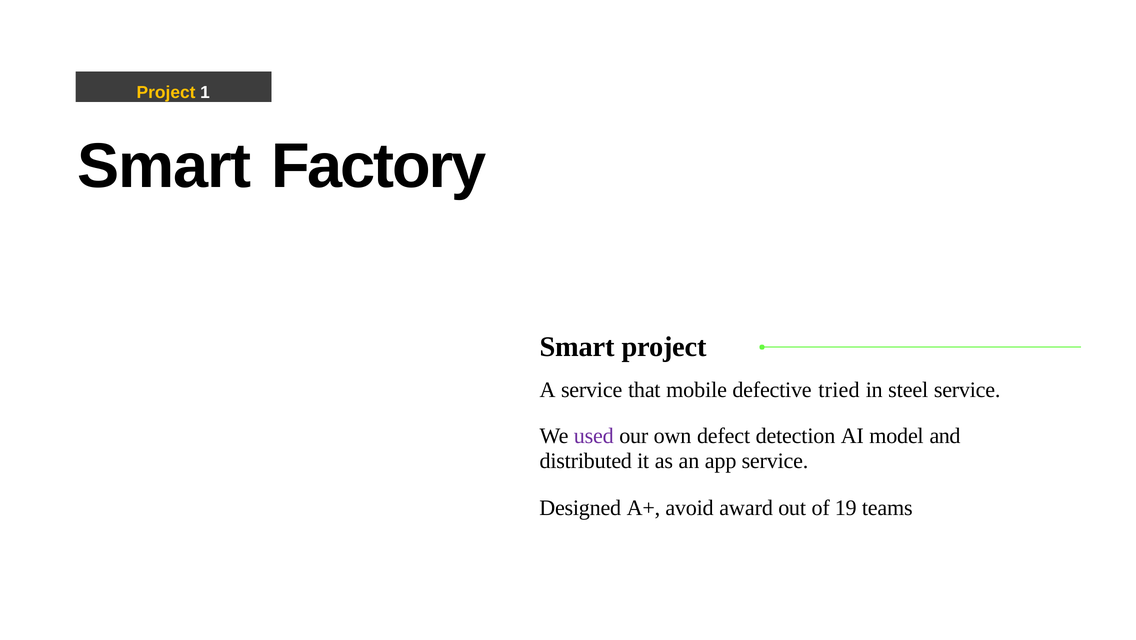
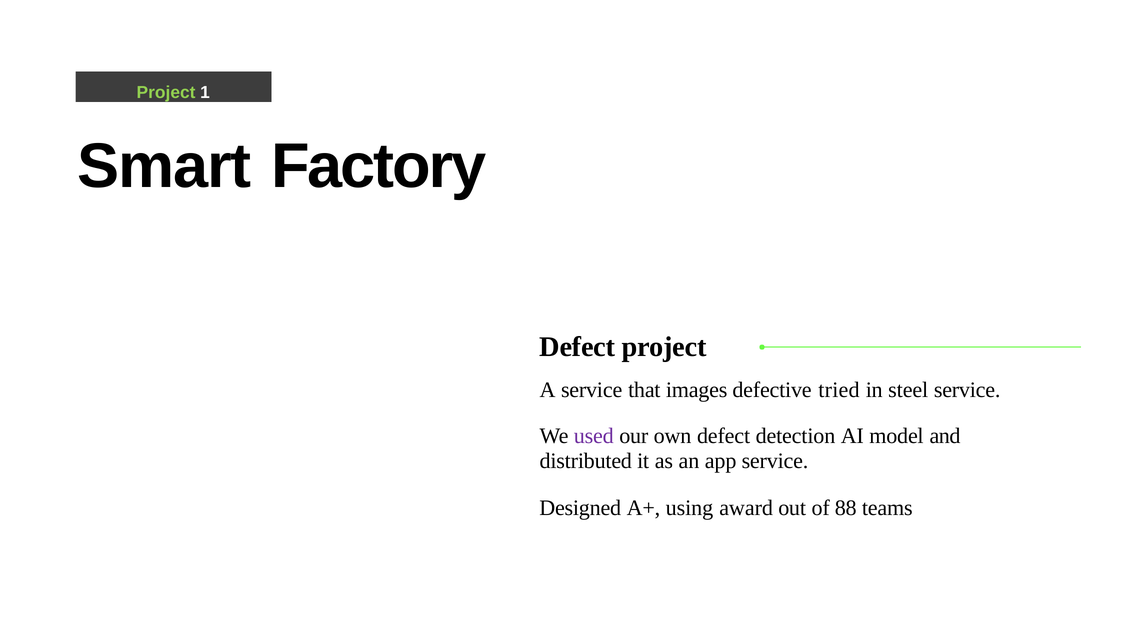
Project colour: yellow -> light green (166, 93)
Smart: Smart -> Defect (577, 347)
mobile: mobile -> images (697, 390)
avoid: avoid -> using (689, 508)
19: 19 -> 88 (846, 508)
